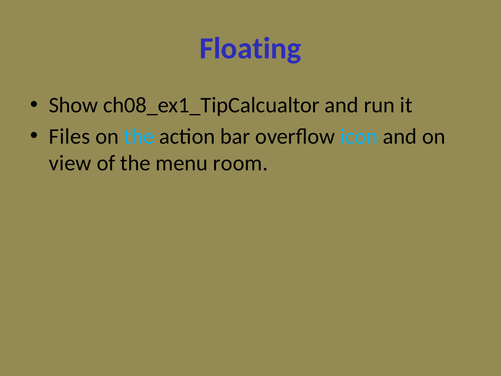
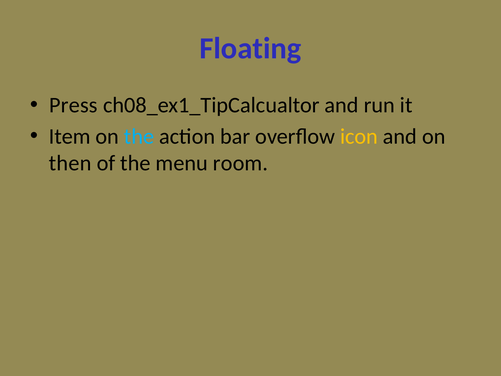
Show: Show -> Press (73, 105)
Files: Files -> Item (70, 136)
icon colour: light blue -> yellow (359, 136)
view: view -> then (70, 163)
